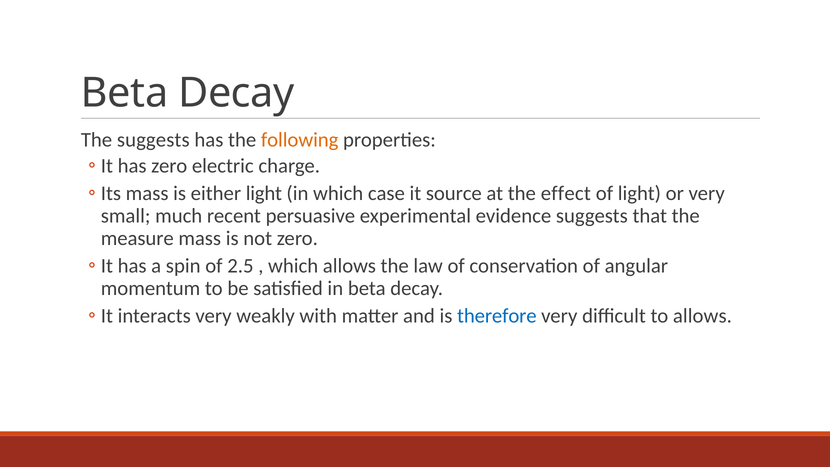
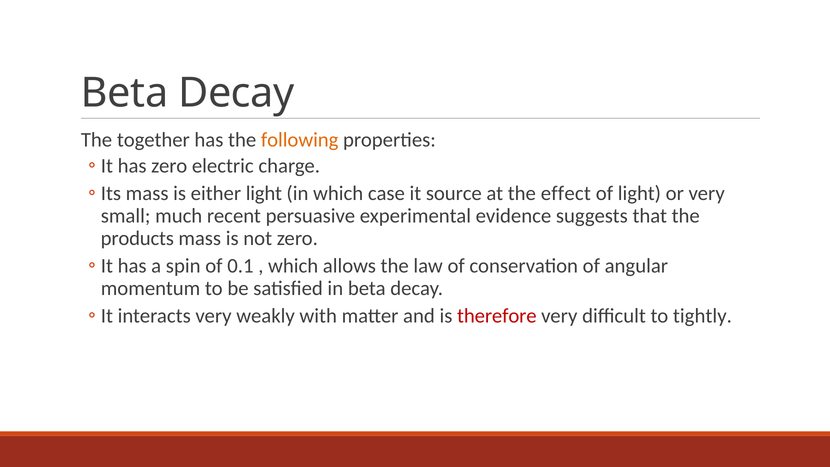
The suggests: suggests -> together (153, 140)
measure: measure -> products (137, 238)
2.5: 2.5 -> 0.1 (240, 266)
therefore colour: blue -> red (497, 316)
to allows: allows -> tightly (702, 316)
